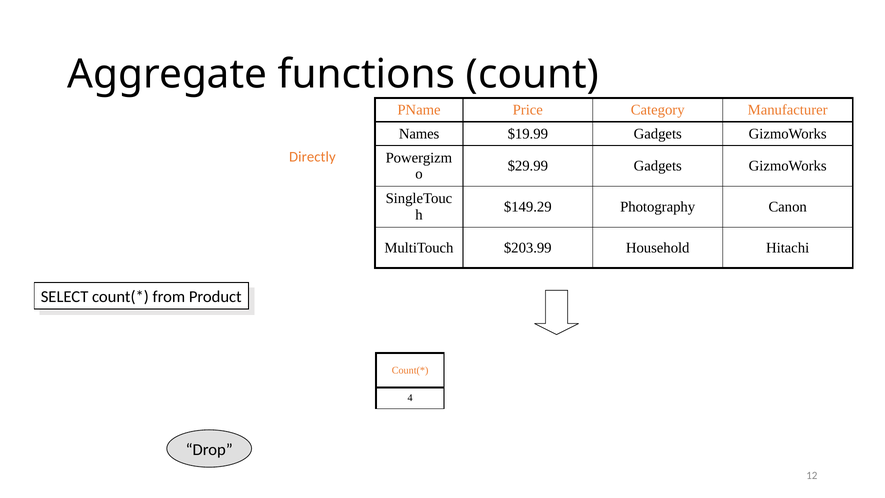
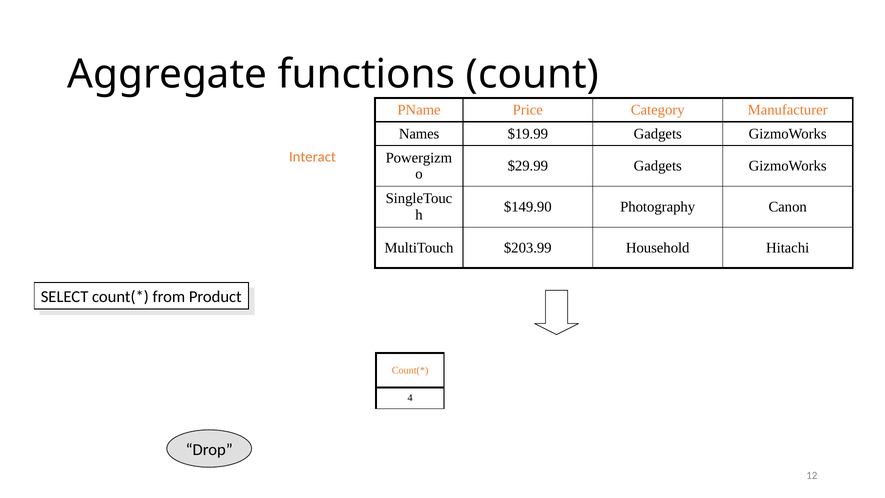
Directly: Directly -> Interact (312, 157)
$149.29: $149.29 -> $149.90 (528, 207)
